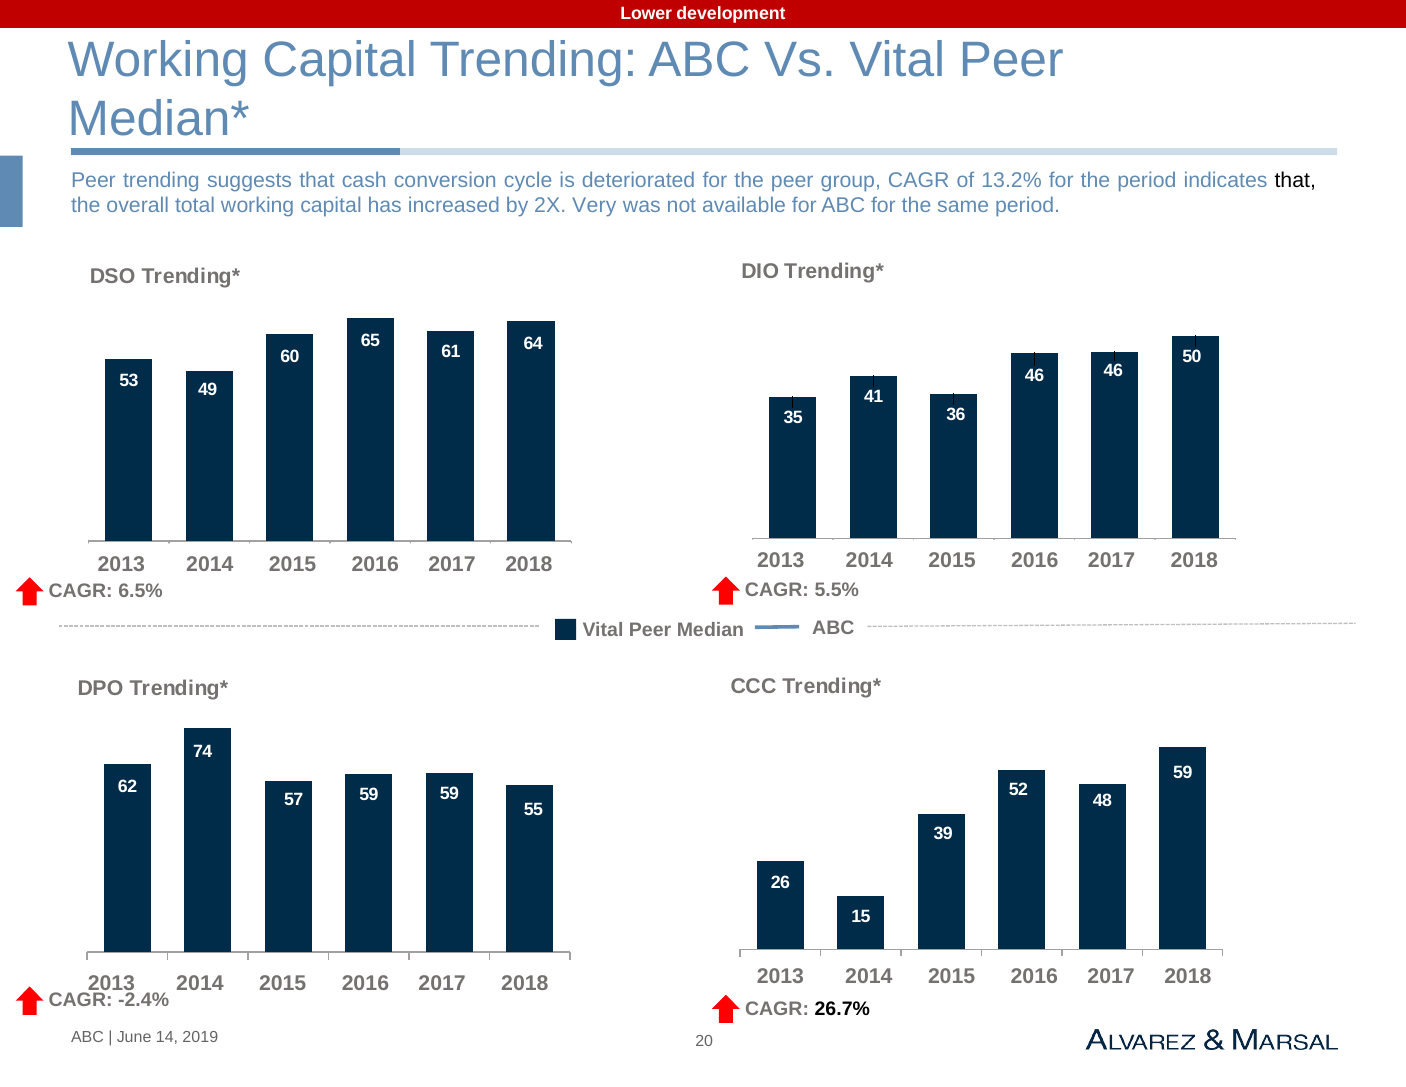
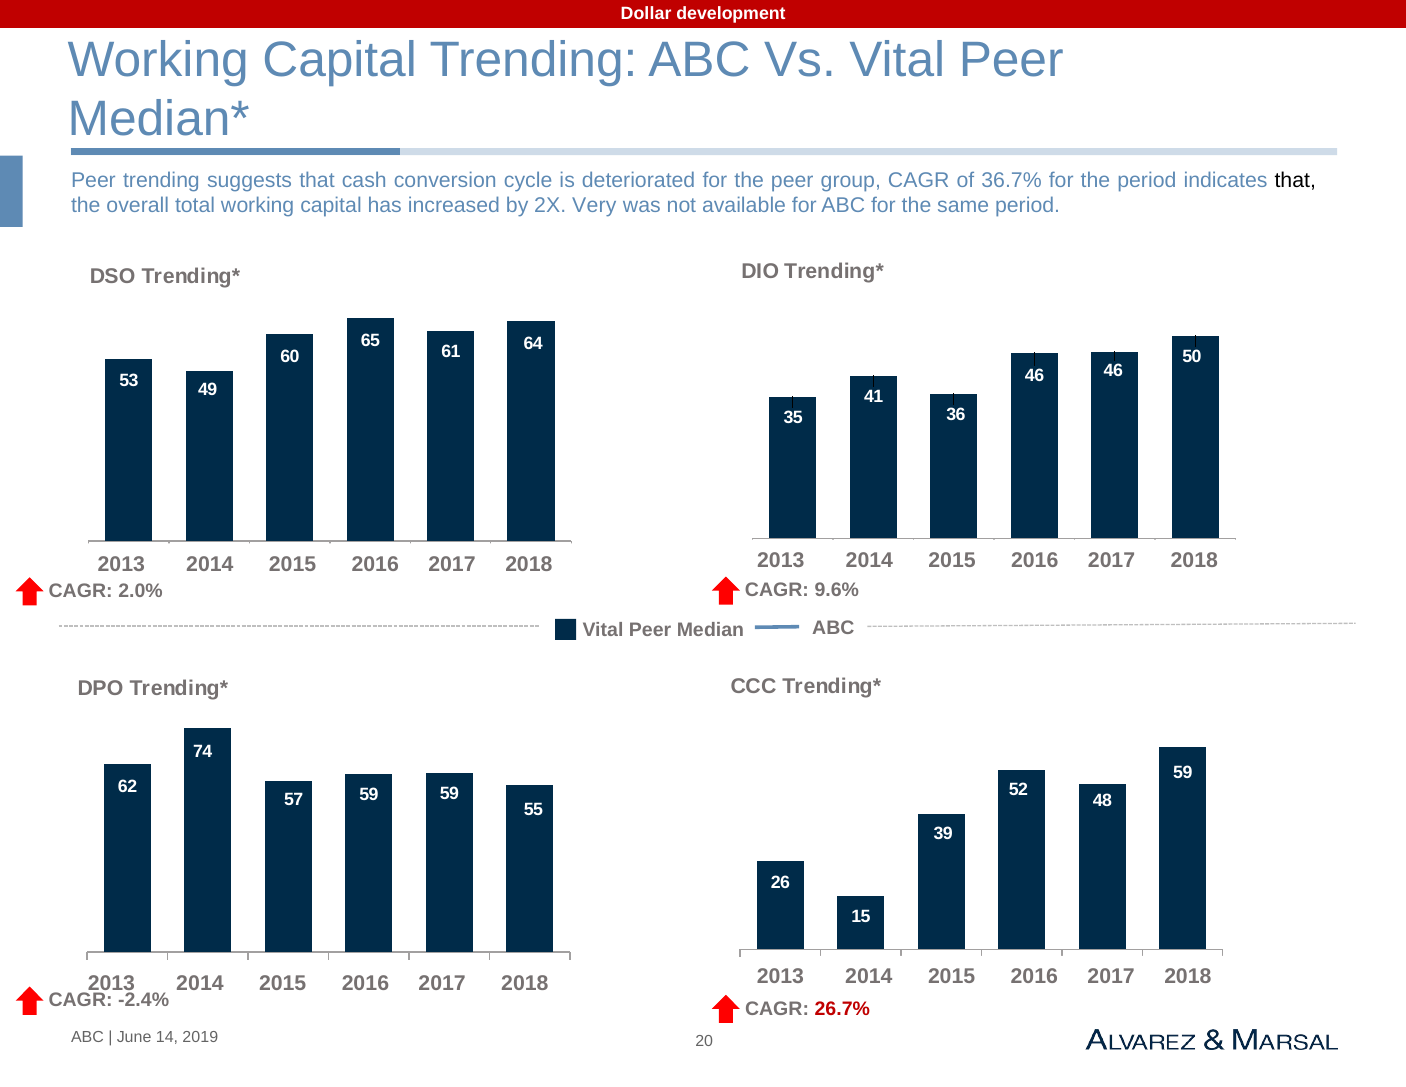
Lower: Lower -> Dollar (646, 14)
13.2%: 13.2% -> 36.7% (1012, 180)
6.5%: 6.5% -> 2.0% (141, 591)
5.5%: 5.5% -> 9.6% (837, 590)
26.7% colour: black -> red (842, 1008)
